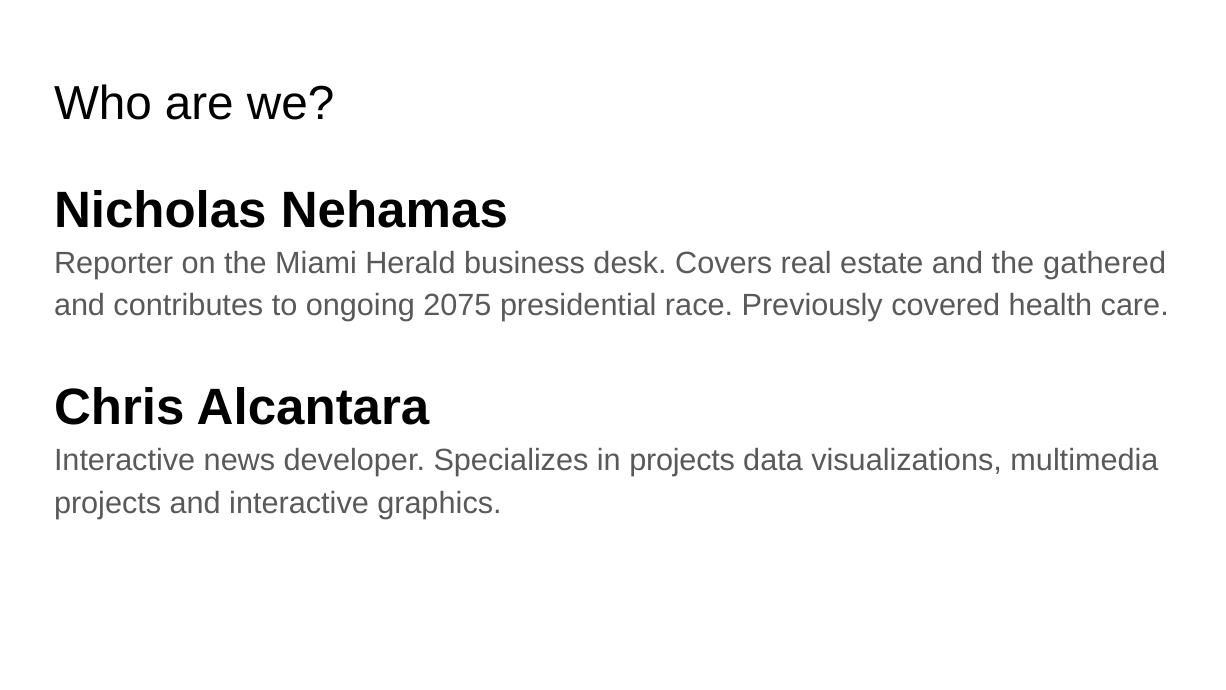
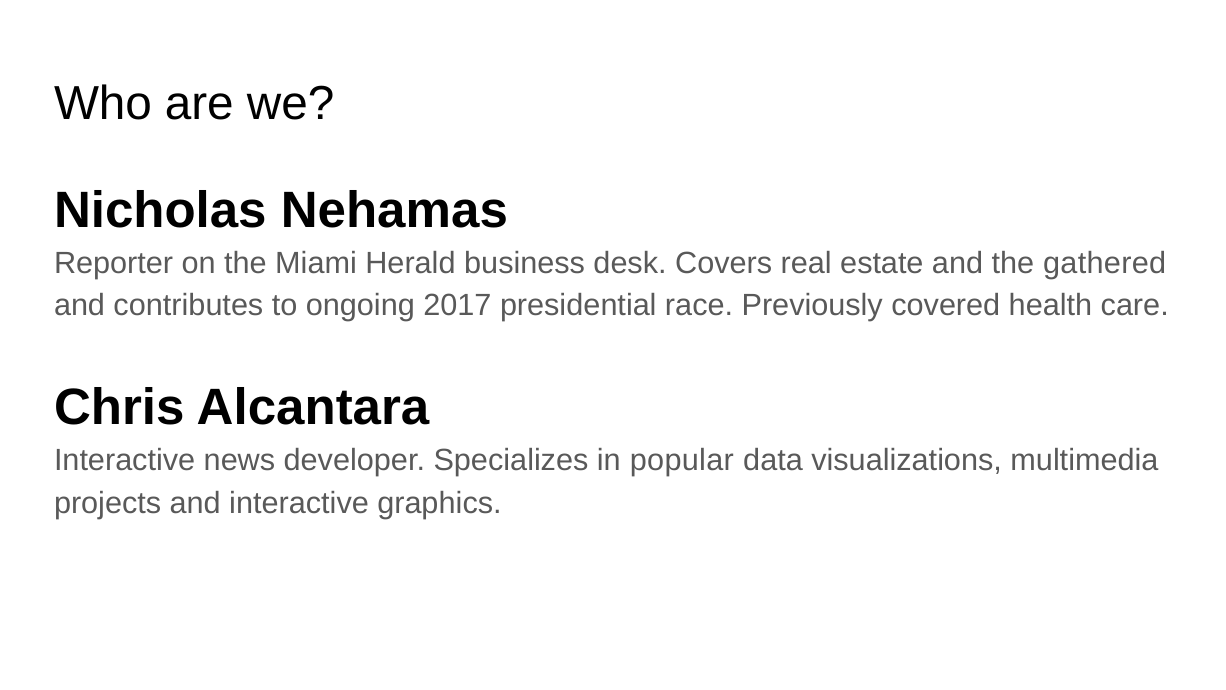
2075: 2075 -> 2017 (457, 306)
in projects: projects -> popular (682, 461)
